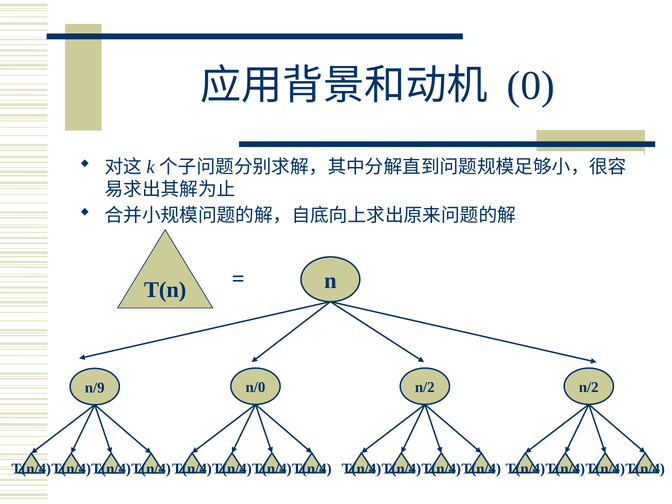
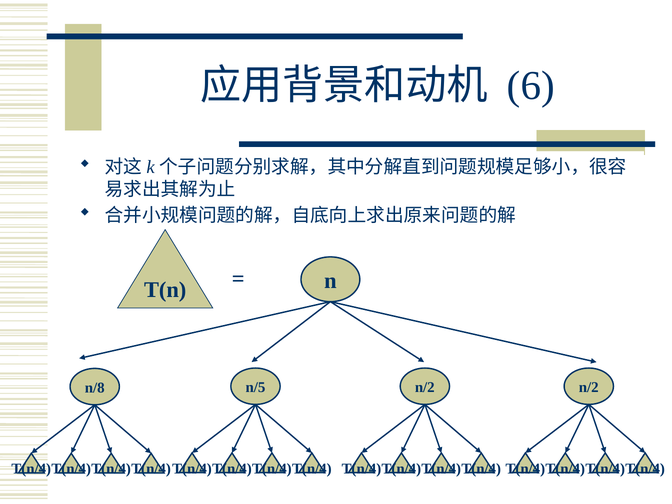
0: 0 -> 6 (531, 86)
n/0: n/0 -> n/5 (255, 387)
n/9: n/9 -> n/8 (95, 388)
